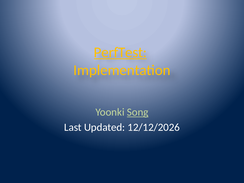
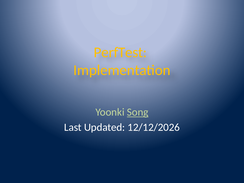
PerfTest underline: present -> none (120, 52)
